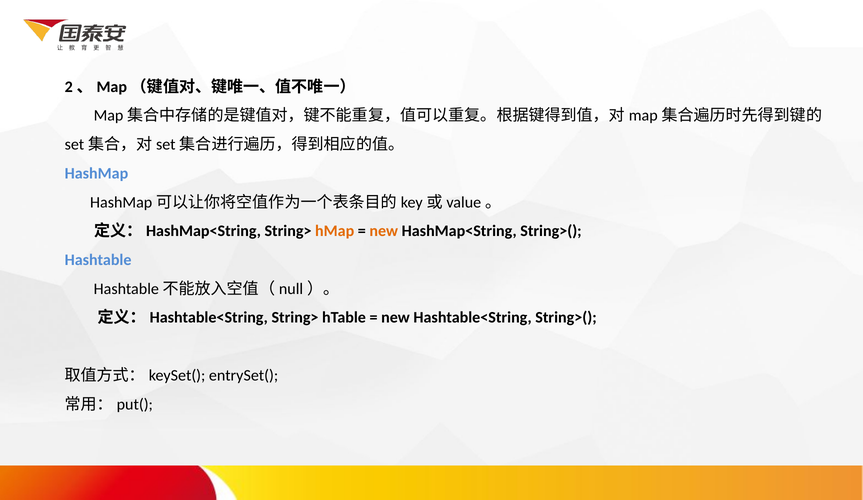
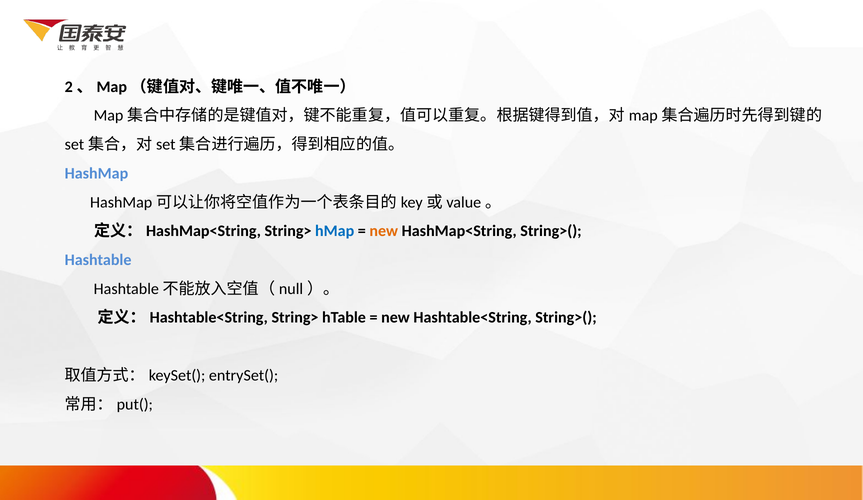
hMap colour: orange -> blue (335, 231)
